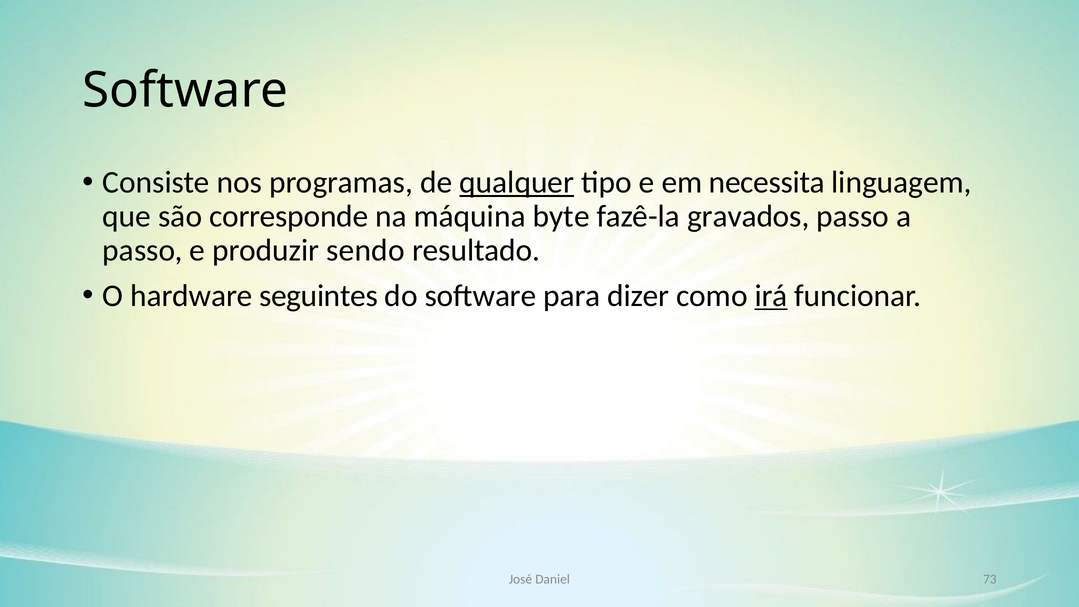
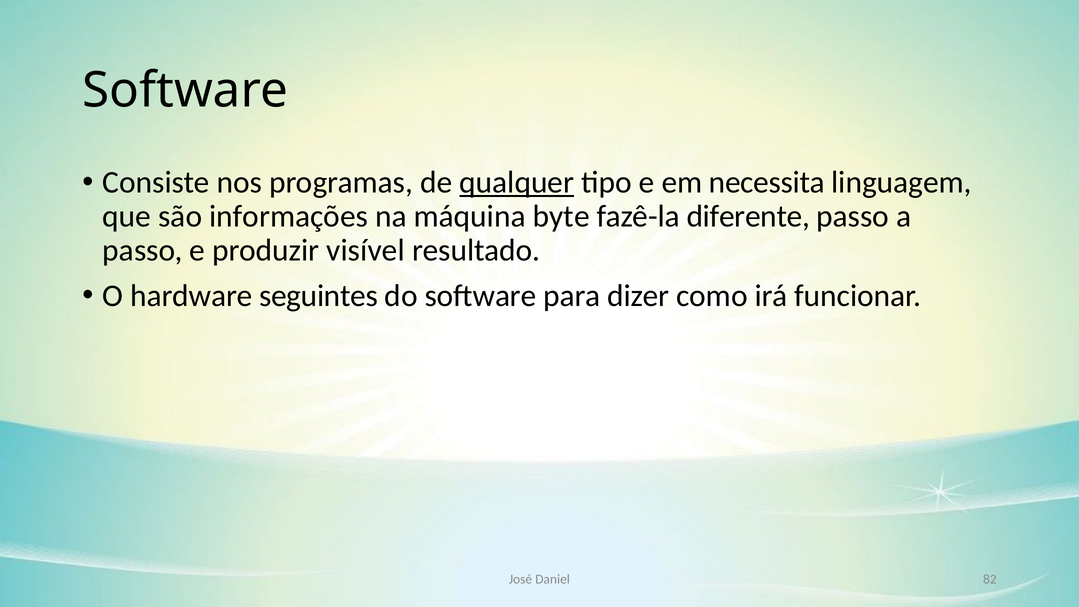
corresponde: corresponde -> informações (289, 216)
gravados: gravados -> diferente (748, 216)
sendo: sendo -> visível (366, 250)
irá underline: present -> none (771, 296)
73: 73 -> 82 (990, 579)
